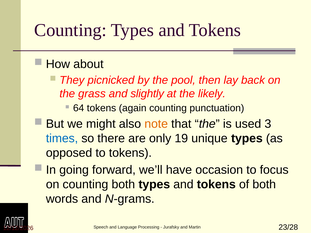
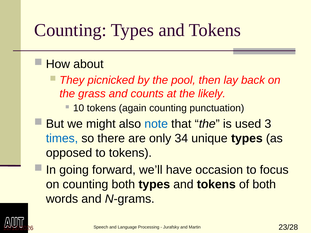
slightly: slightly -> counts (147, 94)
64: 64 -> 10 (79, 108)
note colour: orange -> blue (156, 124)
19: 19 -> 34 (181, 139)
